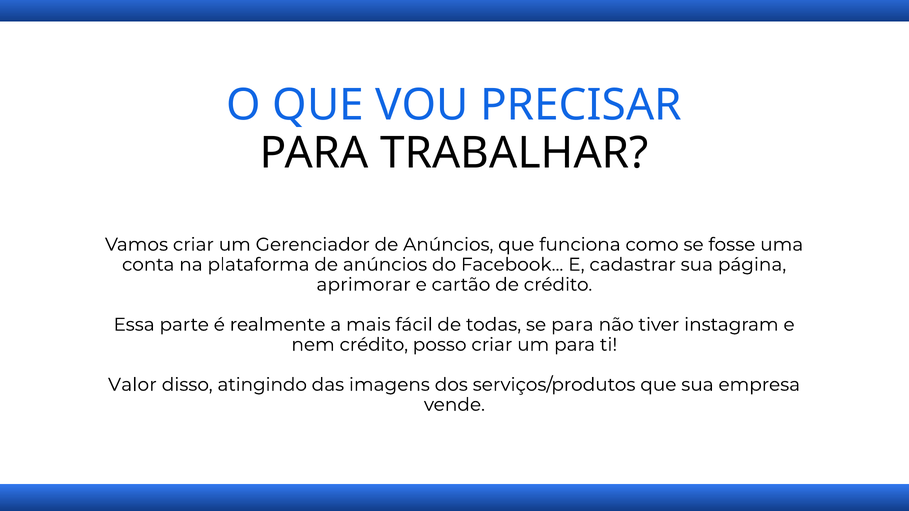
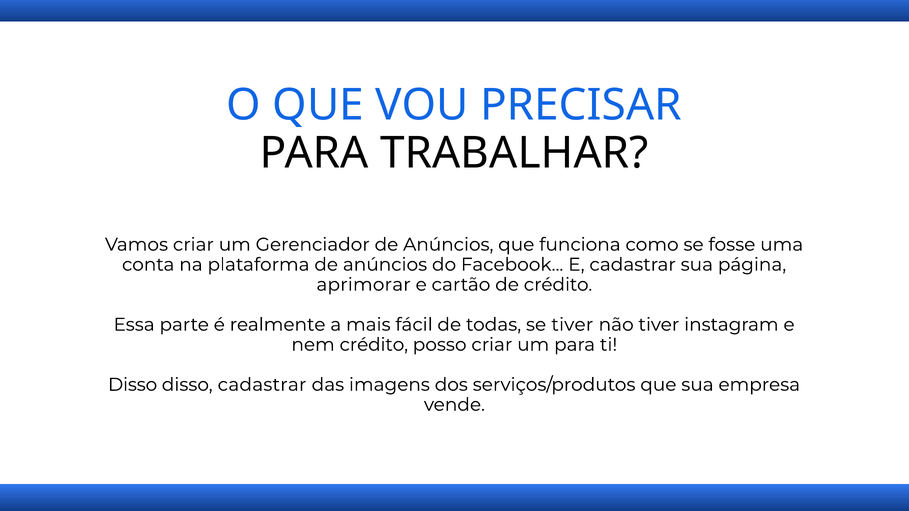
se para: para -> tiver (572, 325)
Valor: Valor -> Disso (133, 385)
disso atingindo: atingindo -> cadastrar (262, 385)
